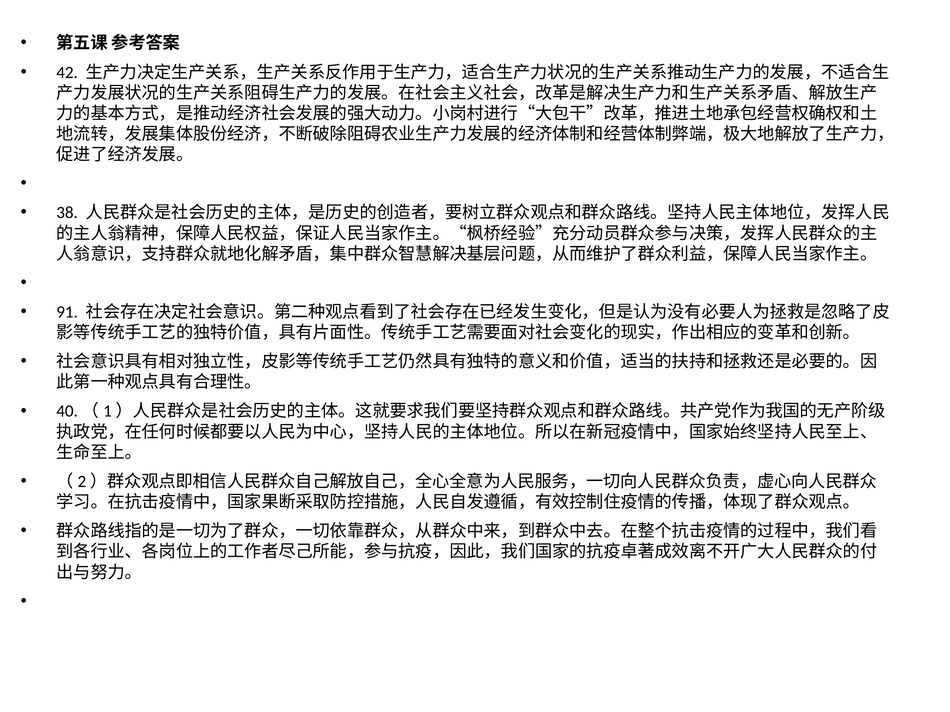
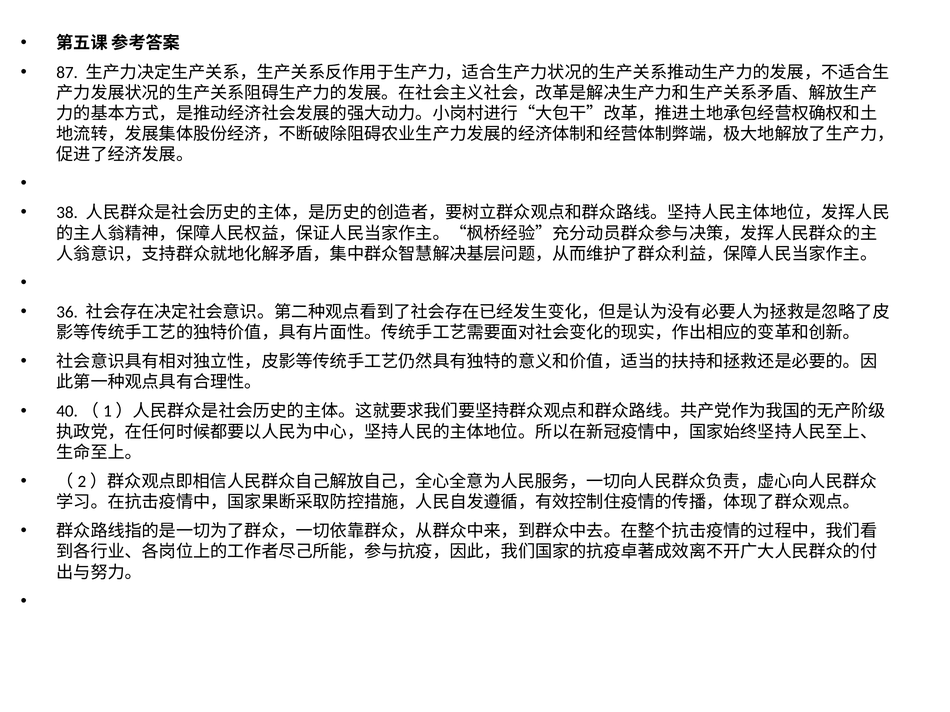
42: 42 -> 87 (67, 72)
91: 91 -> 36 (67, 312)
